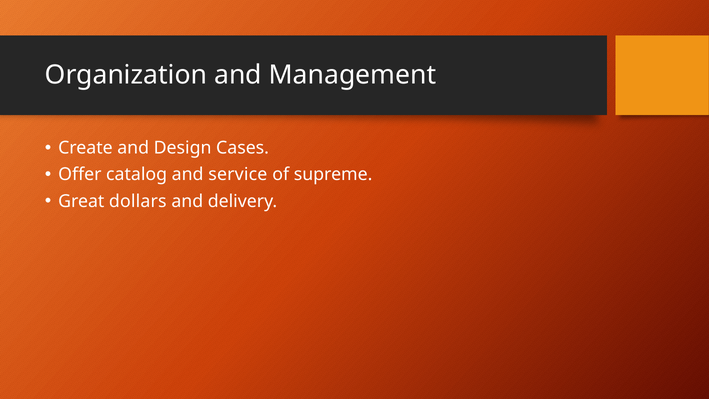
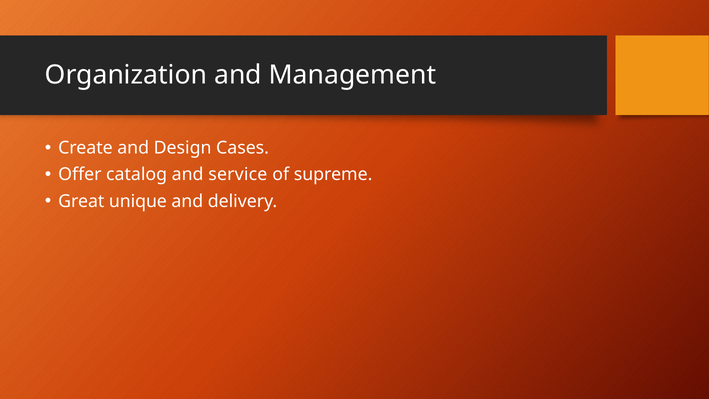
dollars: dollars -> unique (138, 201)
